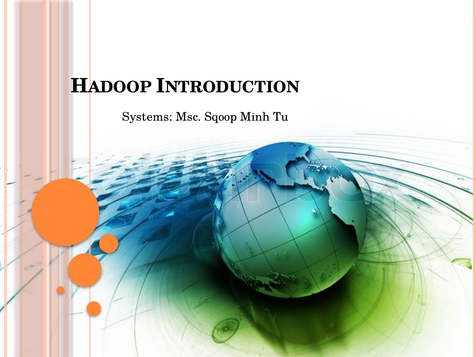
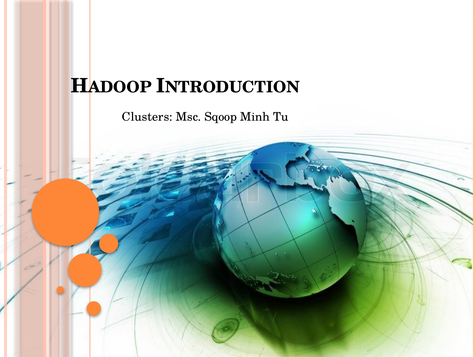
Systems: Systems -> Clusters (147, 117)
